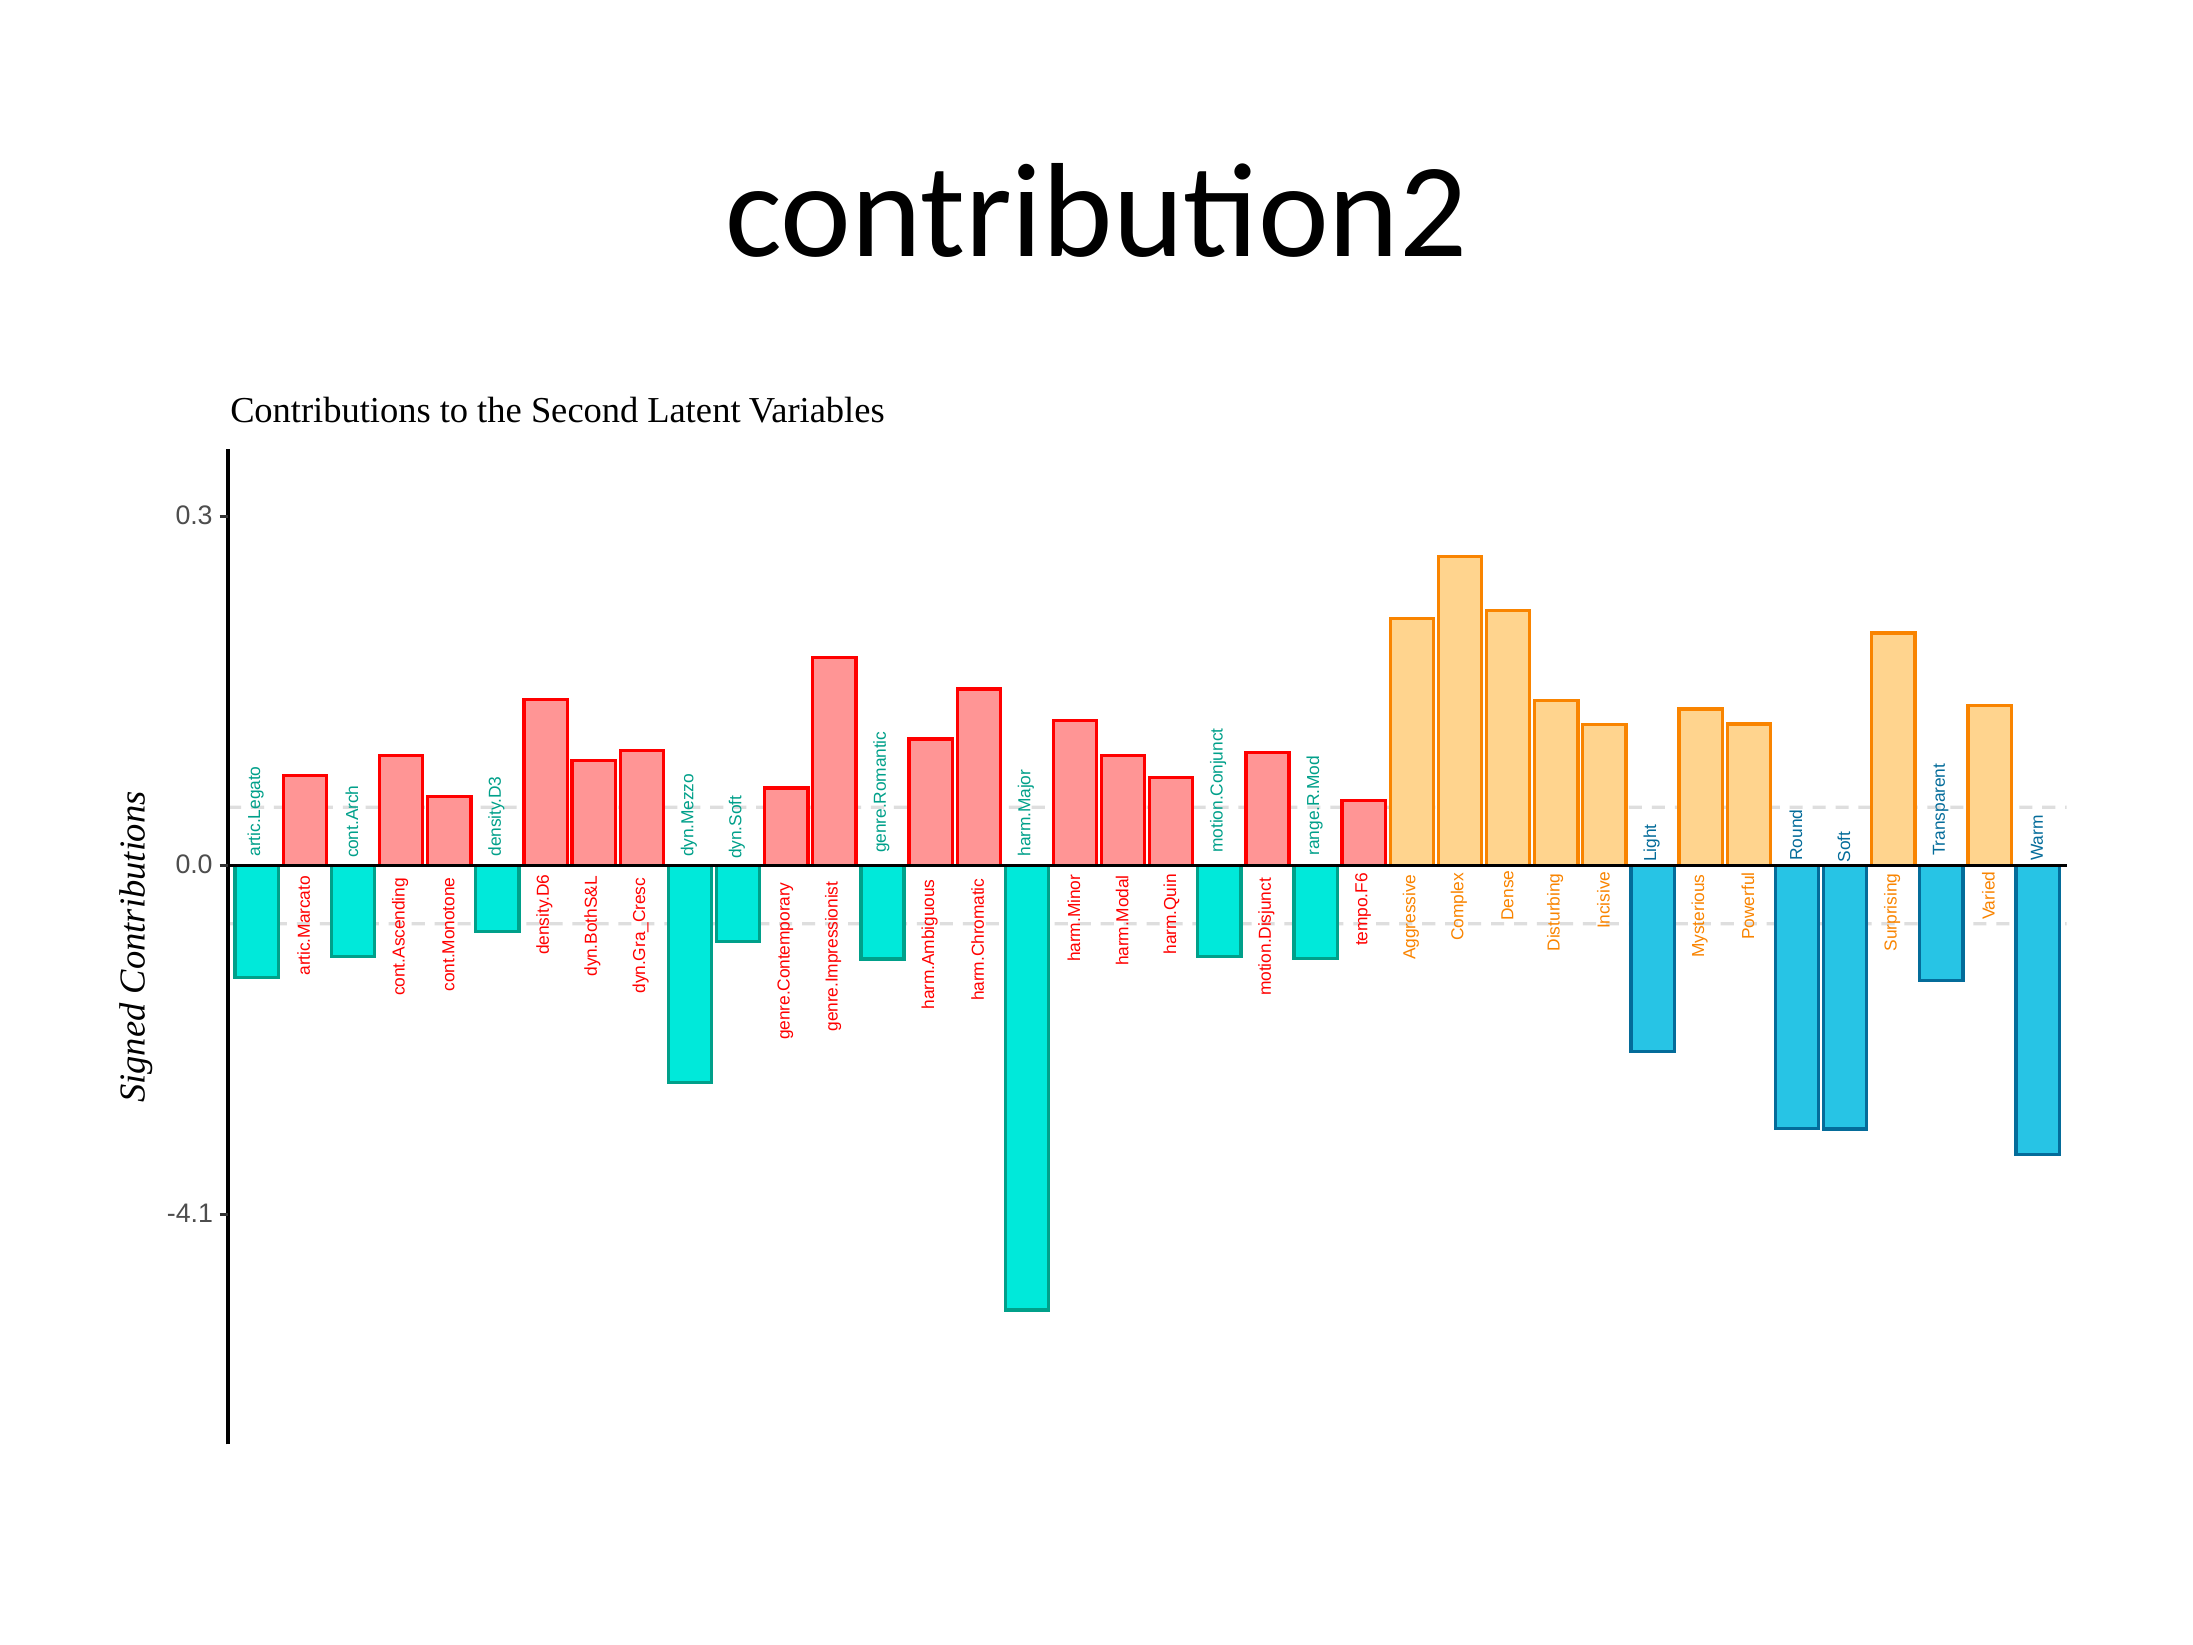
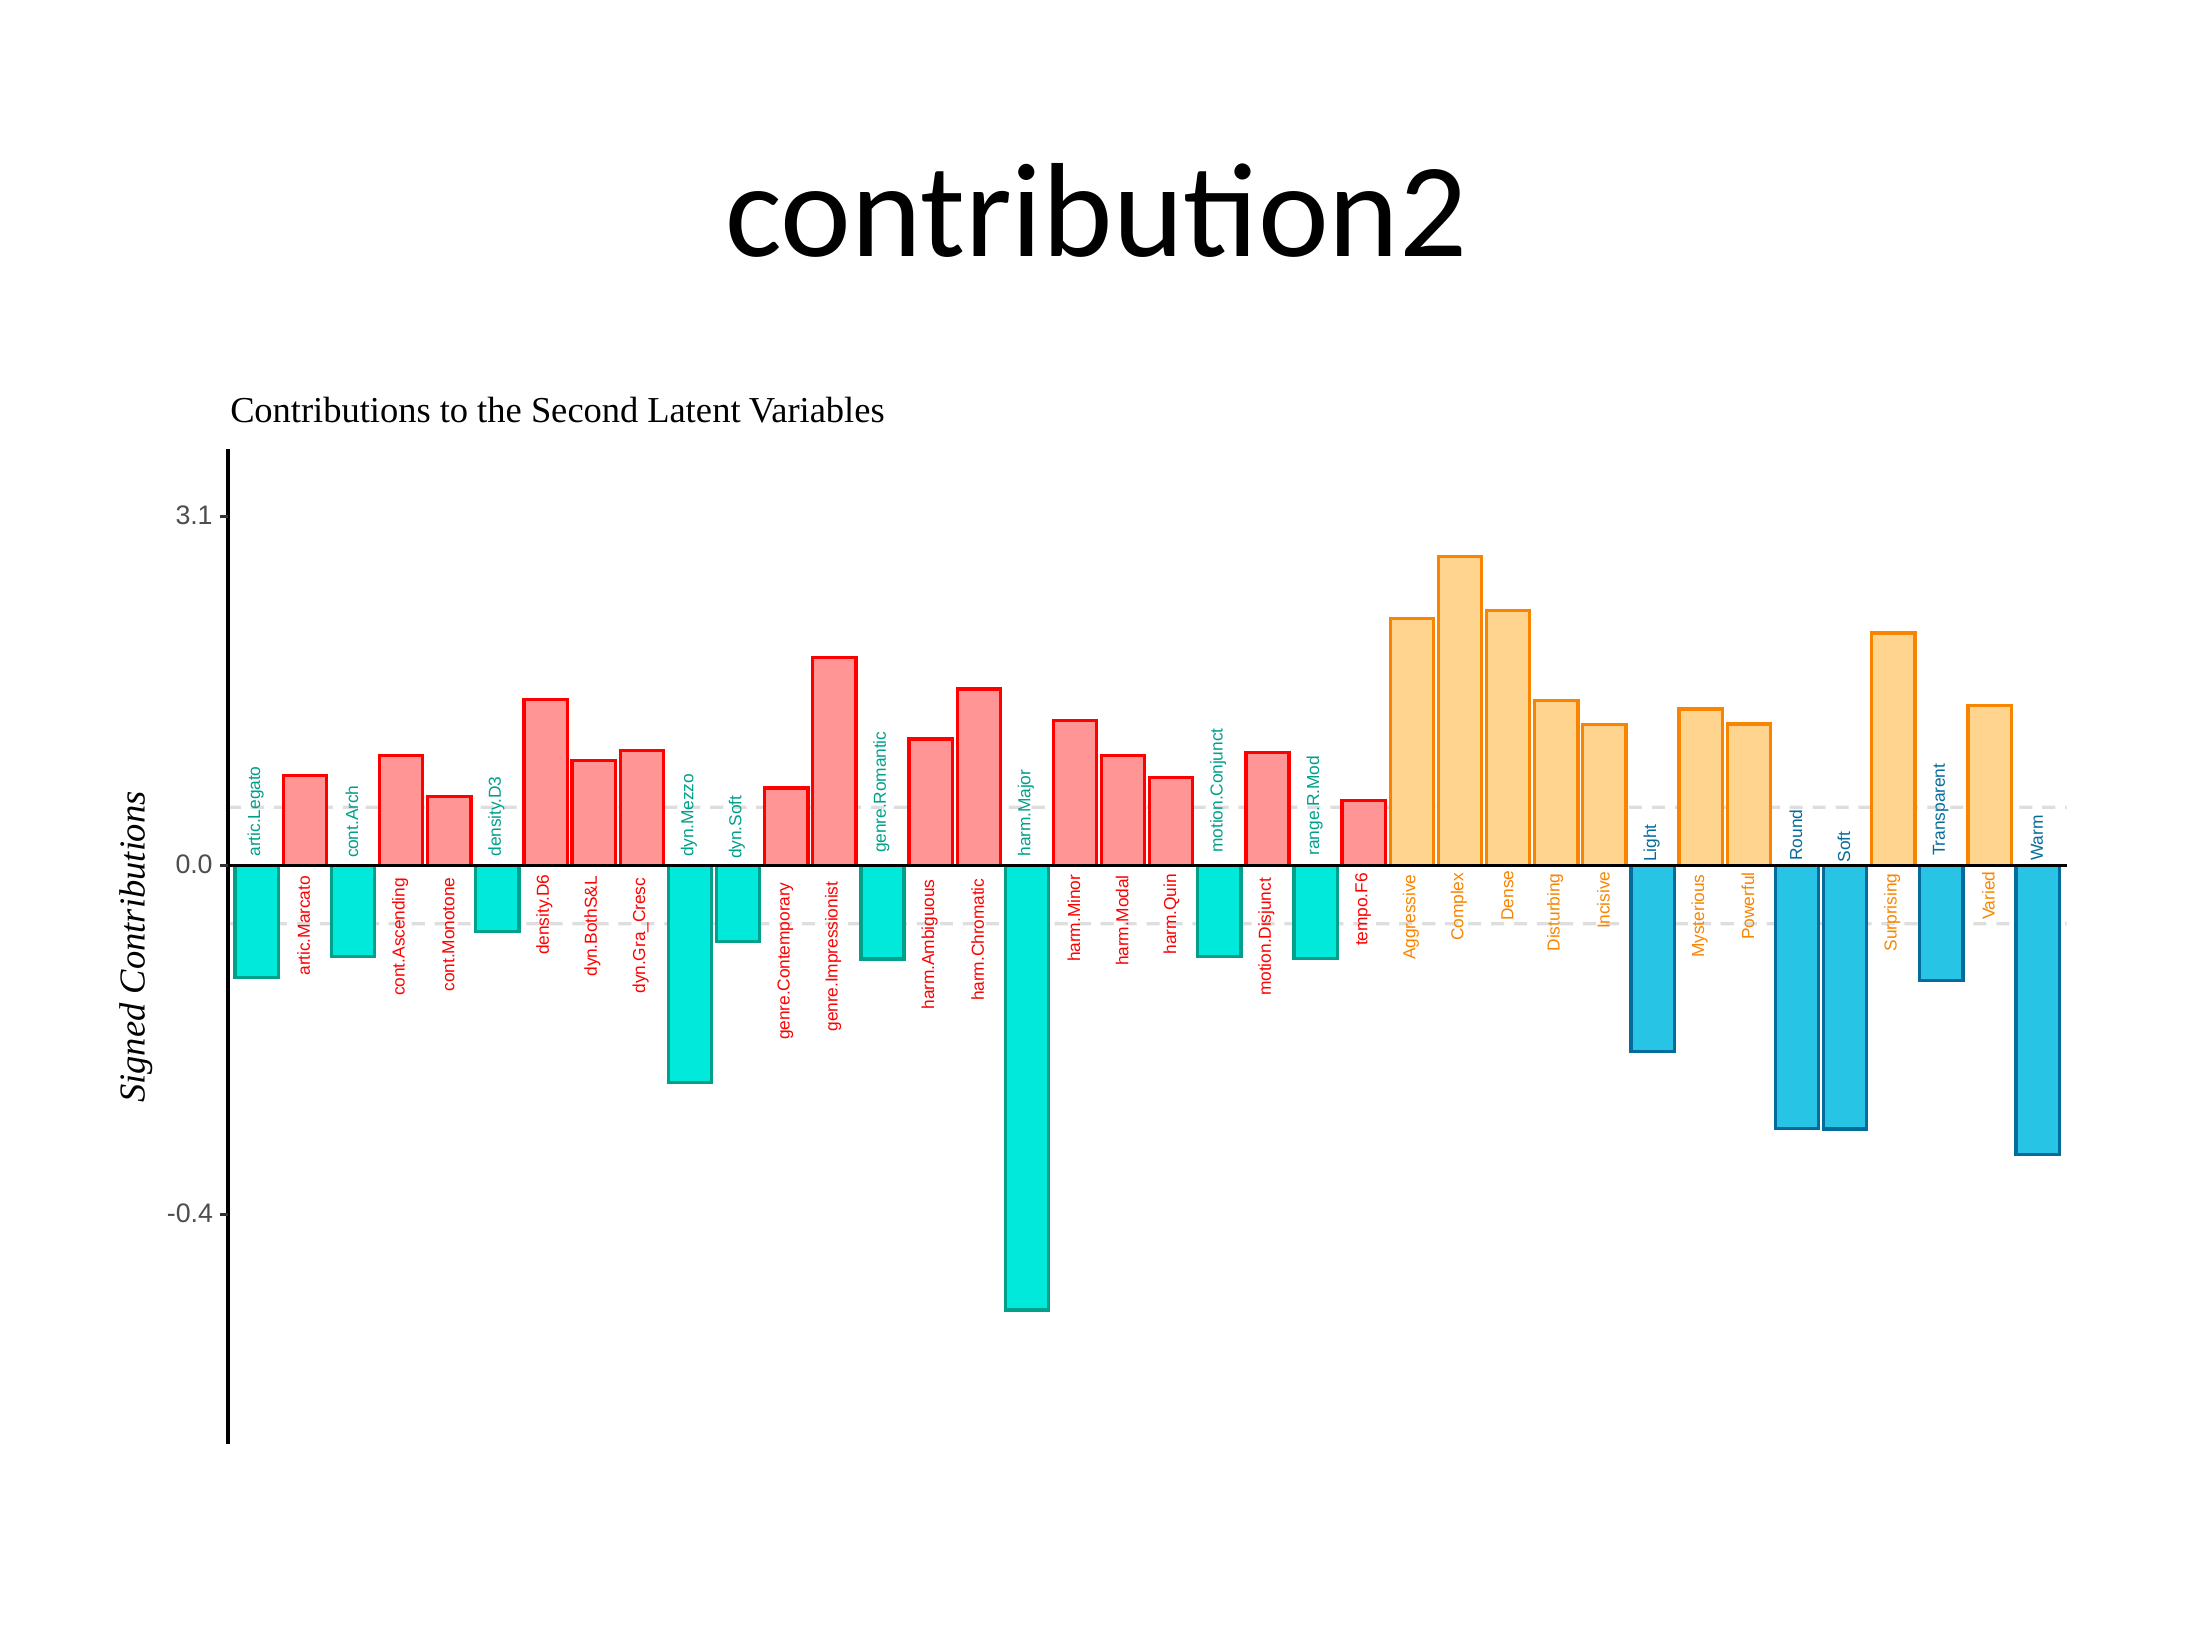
0.3: 0.3 -> 3.1 (194, 515)
-4.1: -4.1 -> -0.4 (190, 1214)
